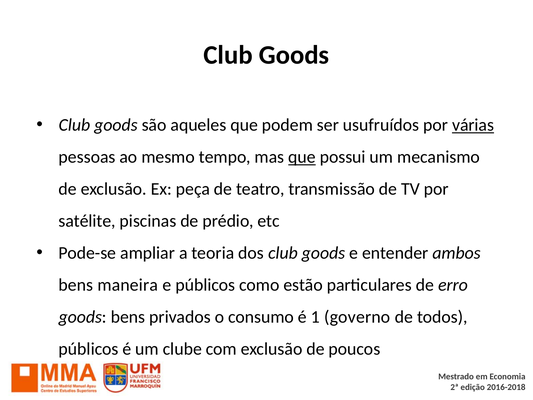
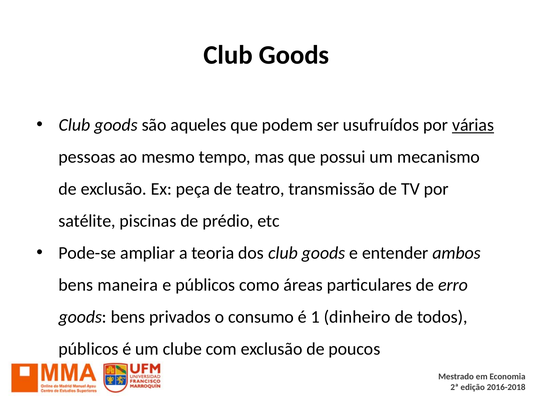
que underline: present -> none (302, 157)
estão: estão -> áreas (303, 285)
governo: governo -> dinheiro (357, 317)
